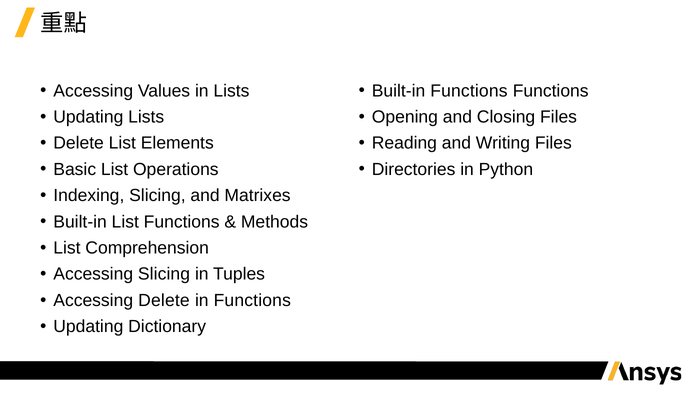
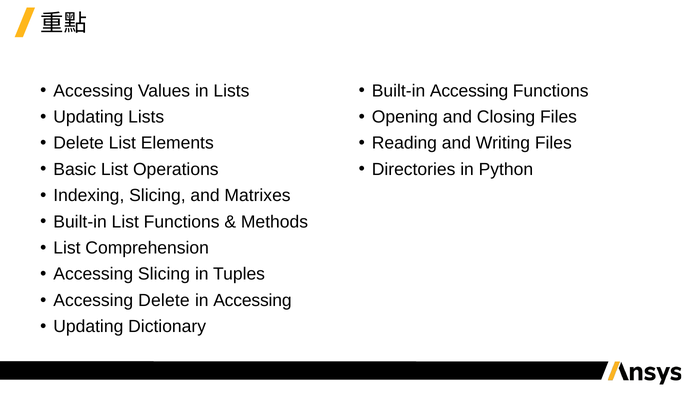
Built-in Functions: Functions -> Accessing (469, 91)
in Functions: Functions -> Accessing (252, 300)
